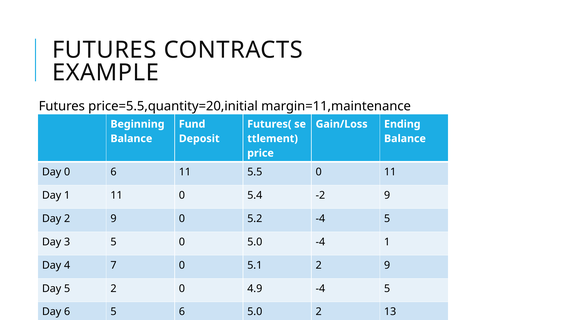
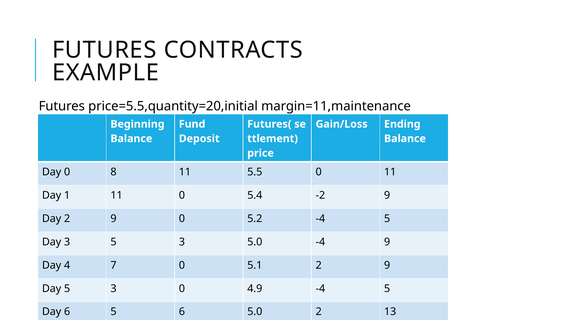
0 6: 6 -> 8 (114, 172)
3 5 0: 0 -> 3 (182, 242)
-4 1: 1 -> 9 (387, 242)
Day 5 2: 2 -> 3 (114, 289)
